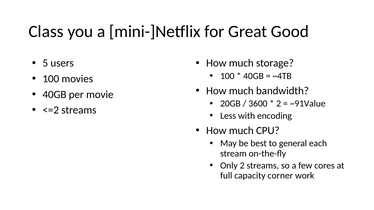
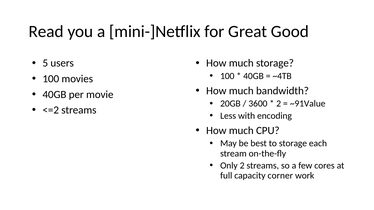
Class: Class -> Read (46, 31)
to general: general -> storage (293, 144)
